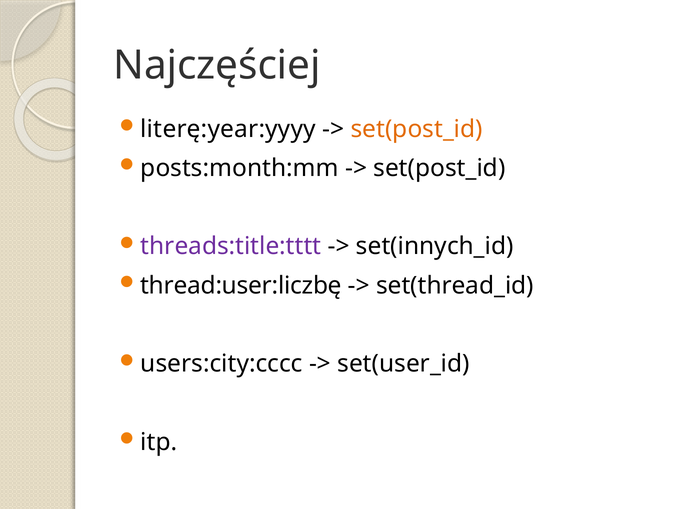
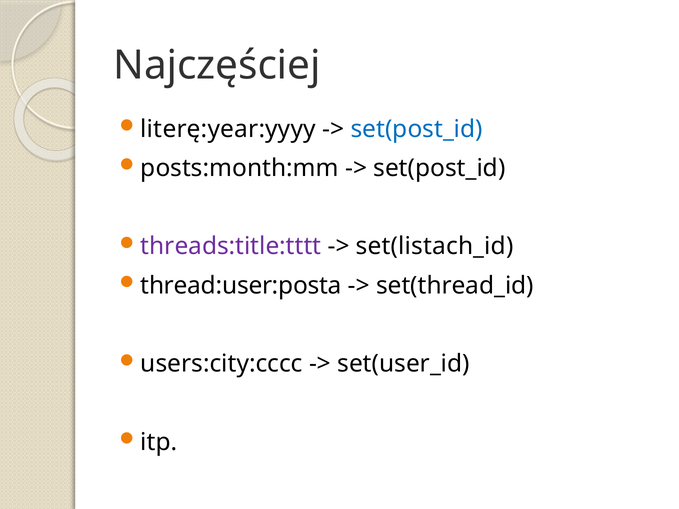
set(post_id colour: orange -> blue (417, 129)
set(innych_id: set(innych_id -> set(listach_id (435, 247)
thread:user:liczbę: thread:user:liczbę -> thread:user:posta (241, 286)
